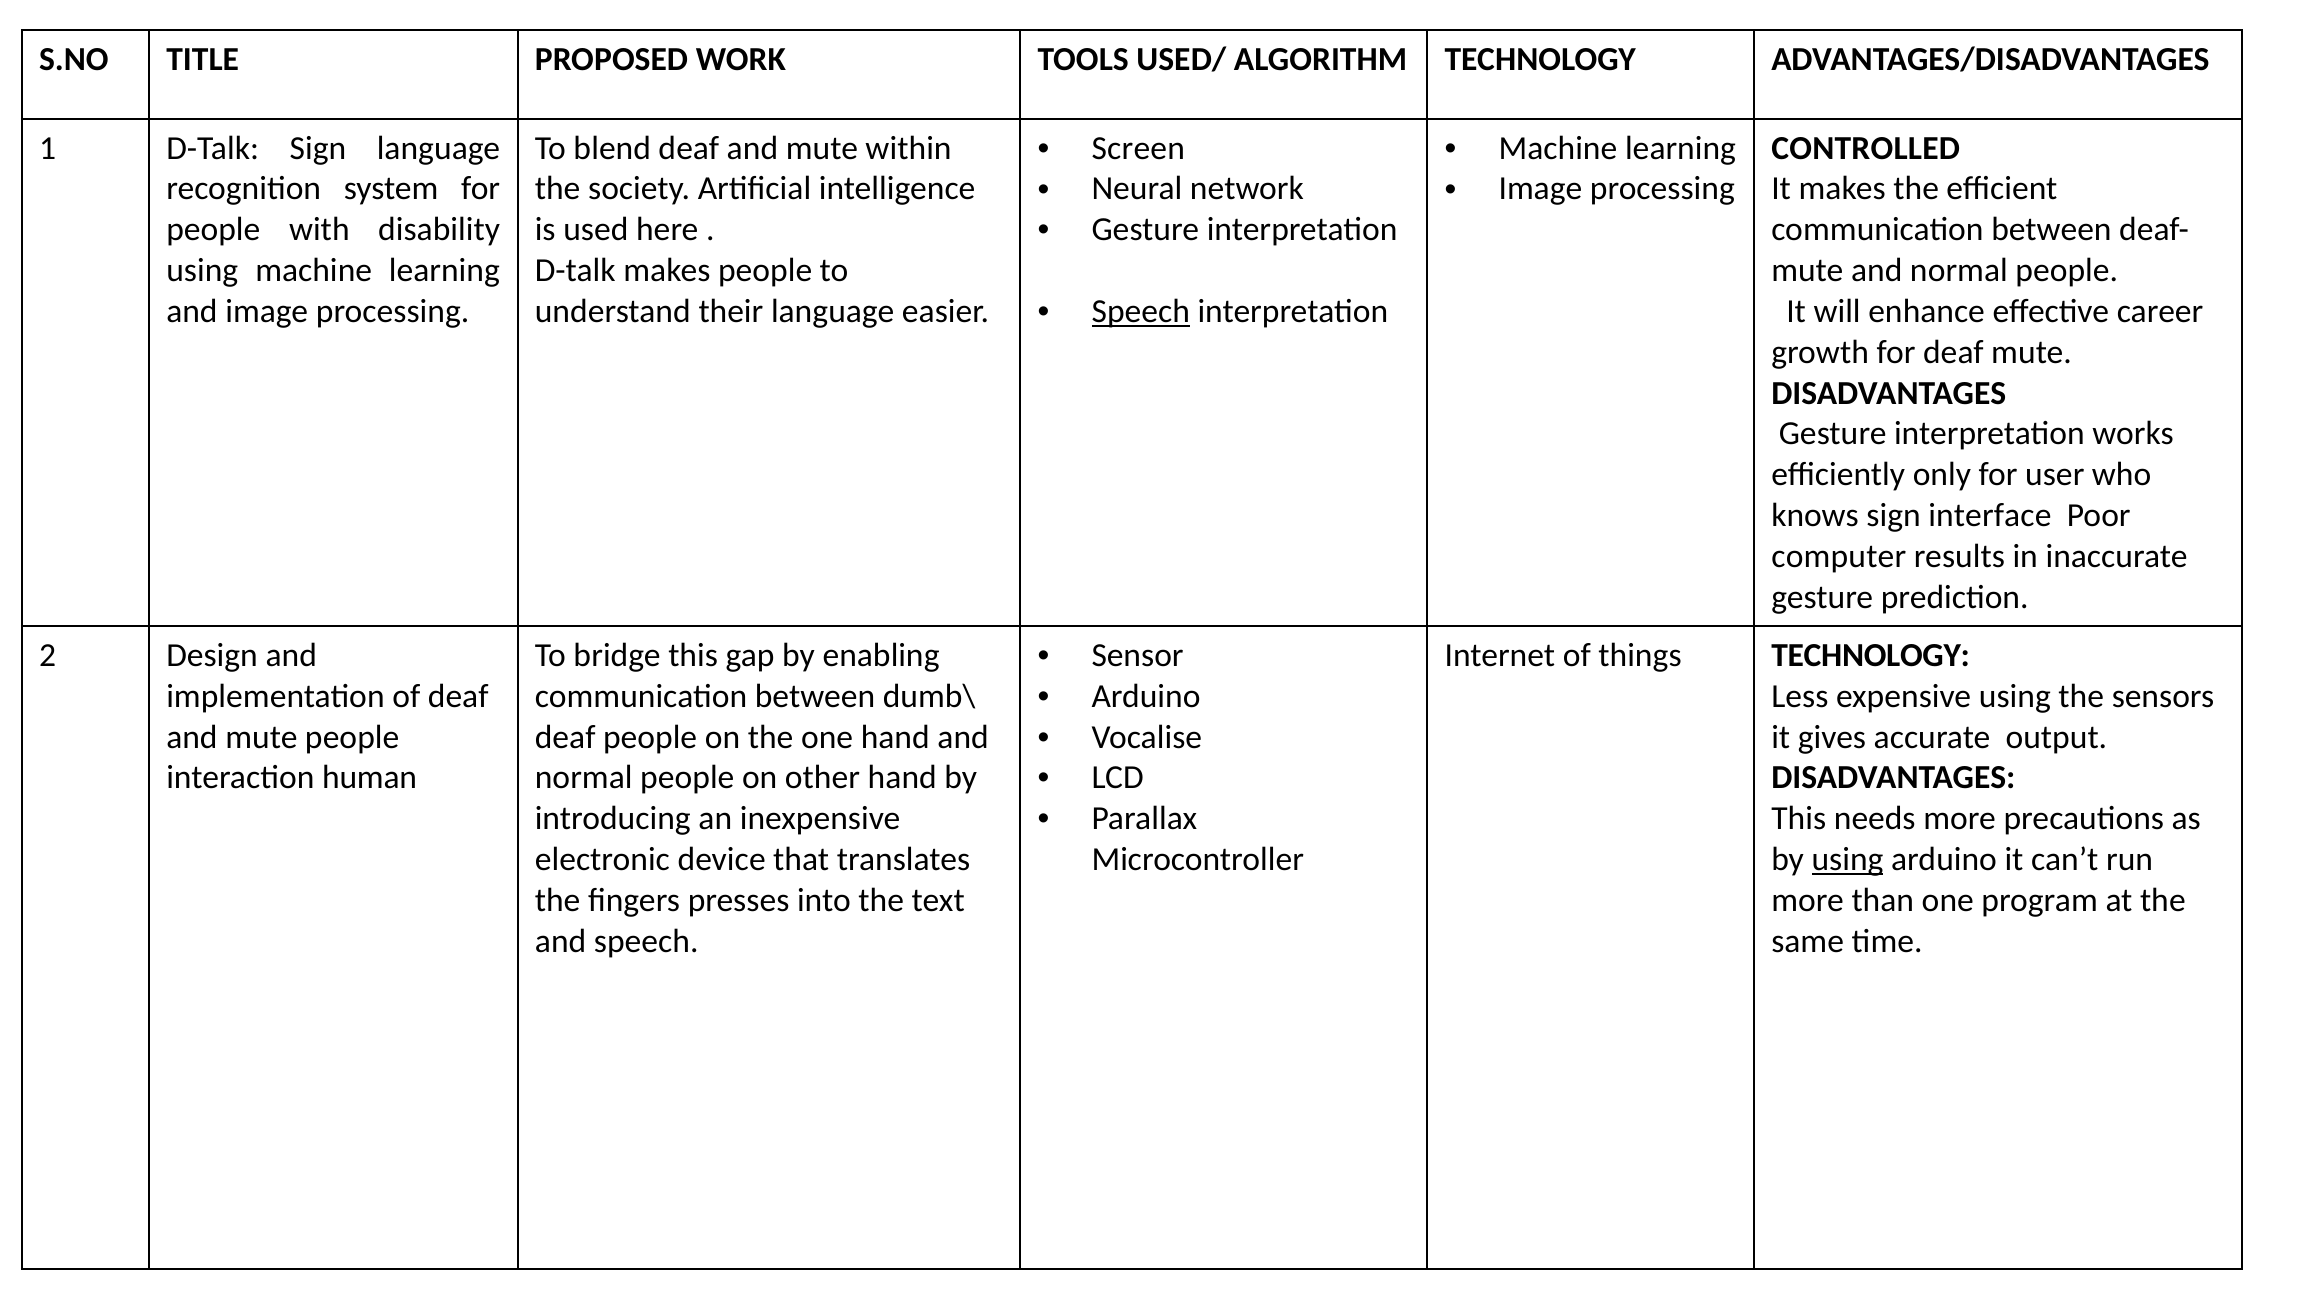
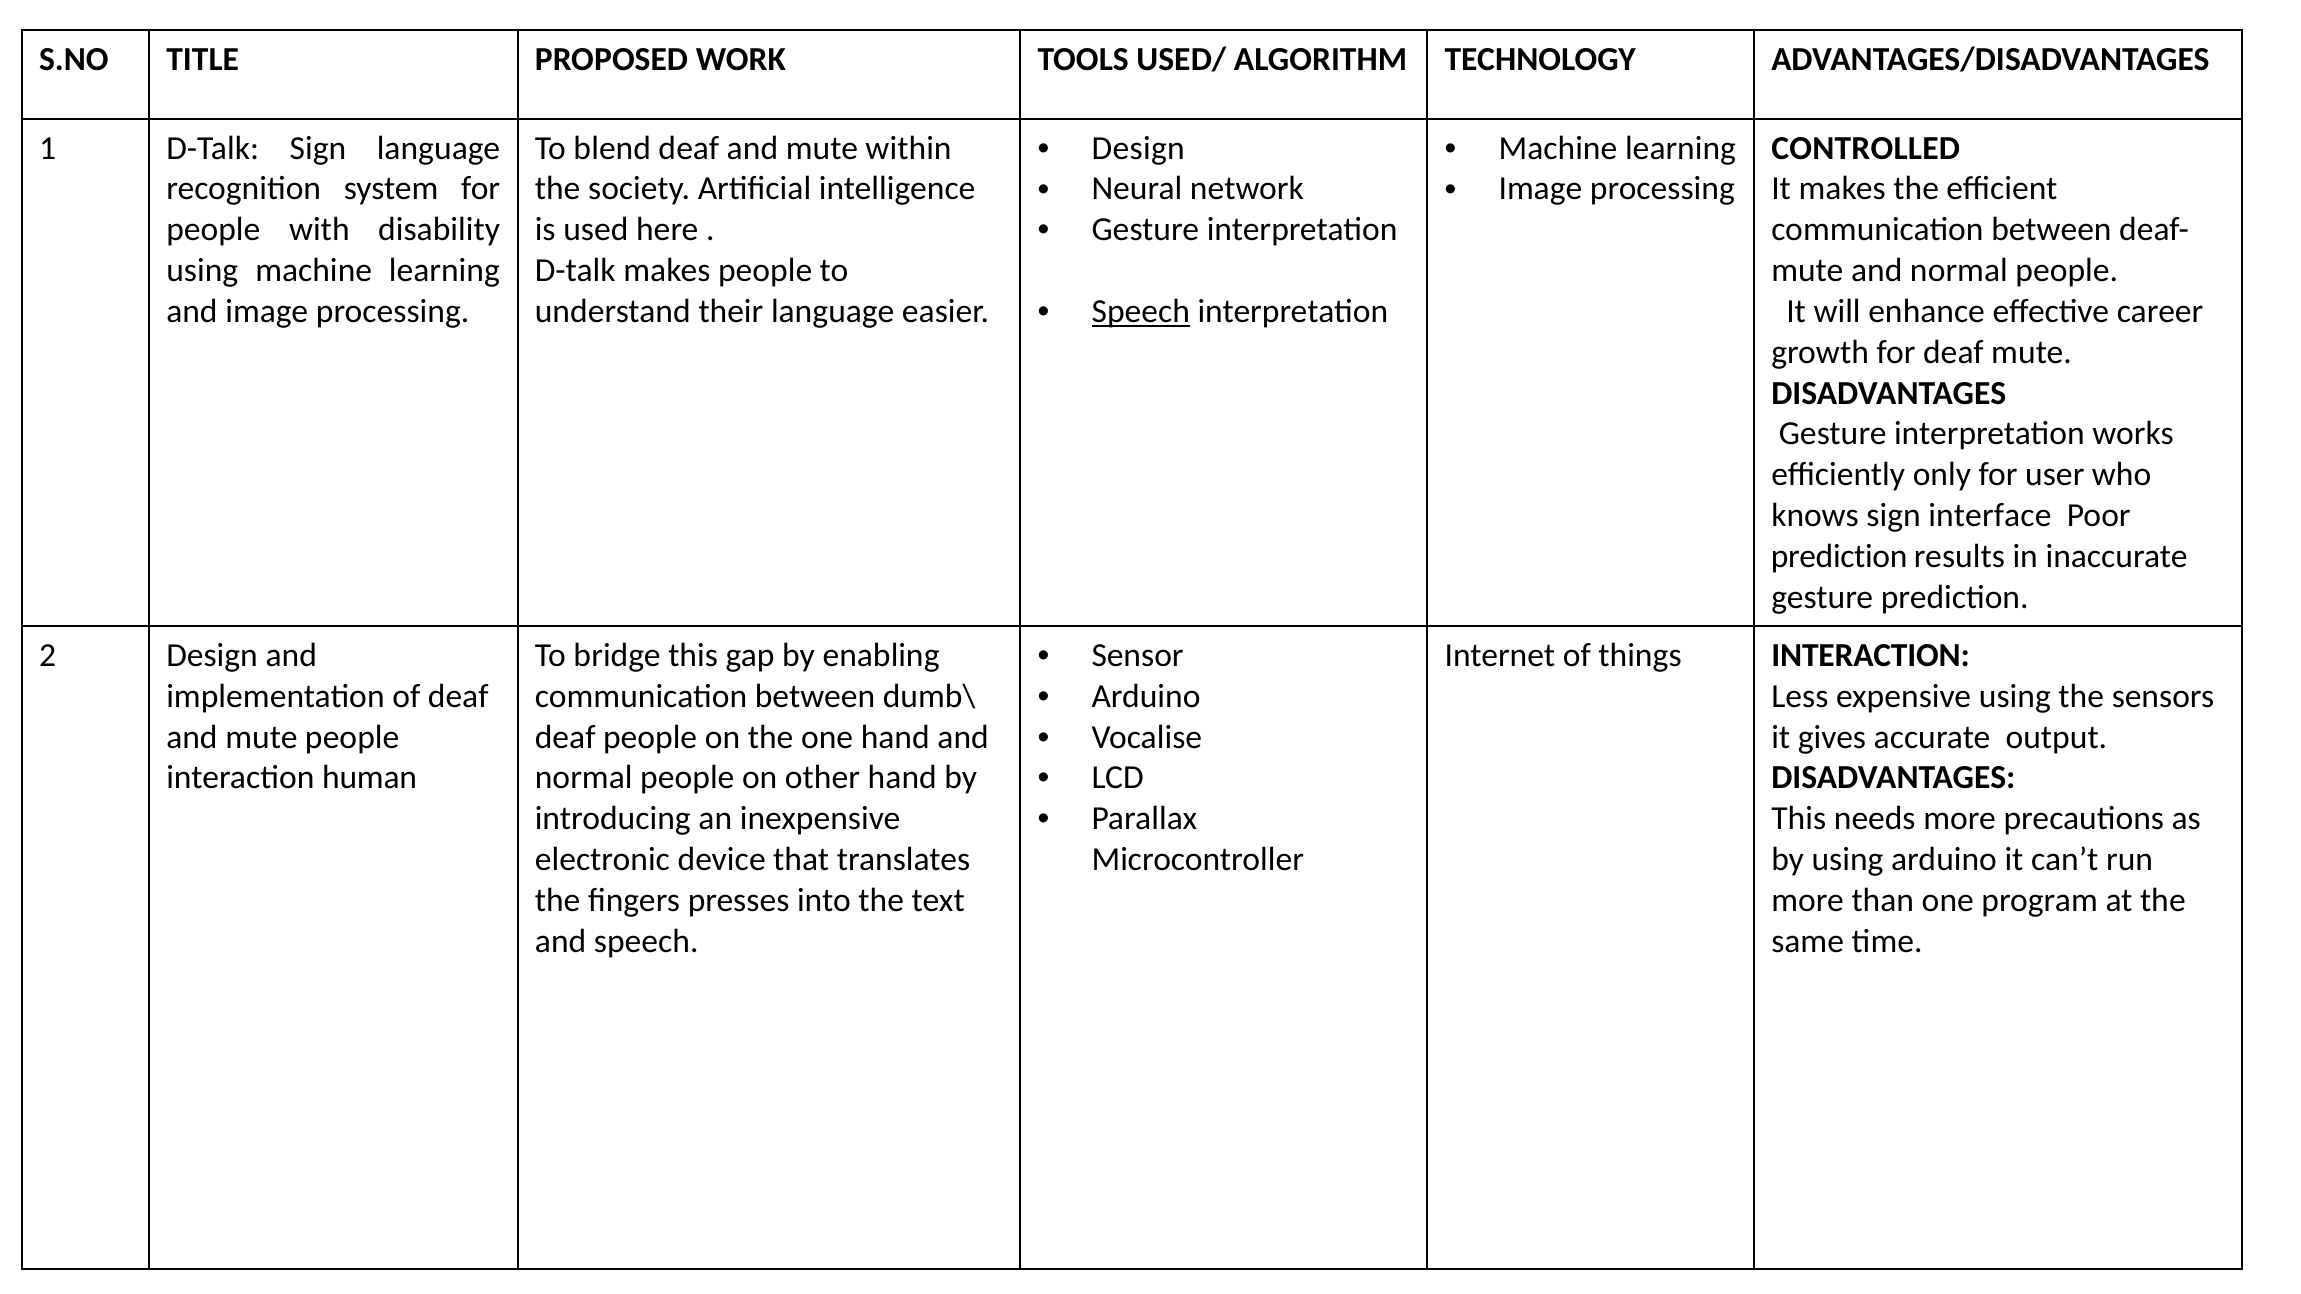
Screen: Screen -> Design (1138, 148)
computer: computer -> prediction (1839, 556)
things TECHNOLOGY: TECHNOLOGY -> INTERACTION (1871, 655)
using underline: present -> none (1848, 860)
